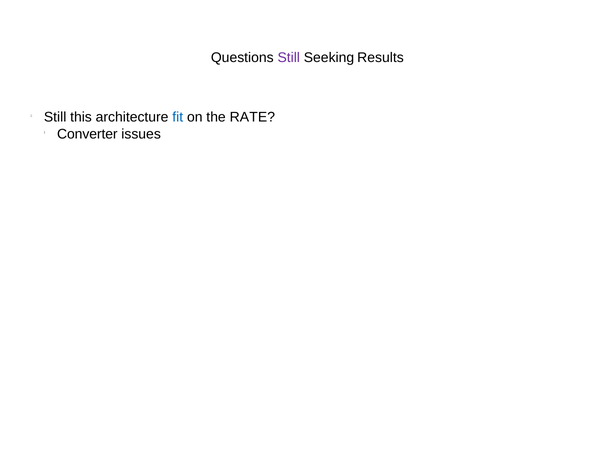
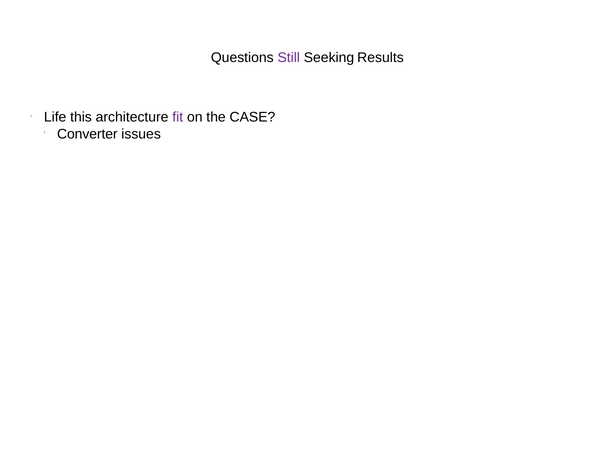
Still: Still -> Life (55, 117)
fit colour: blue -> purple (178, 117)
RATE: RATE -> CASE (252, 117)
